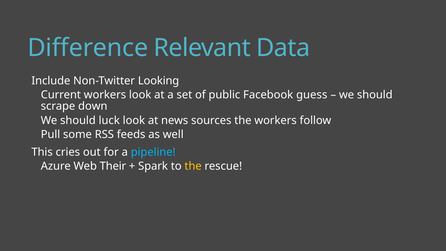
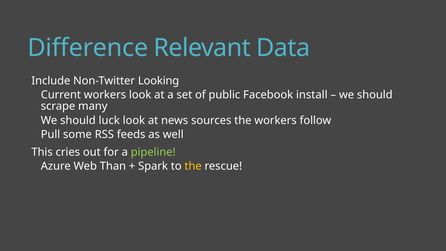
guess: guess -> install (312, 95)
down: down -> many (93, 106)
pipeline colour: light blue -> light green (153, 152)
Their: Their -> Than (113, 166)
